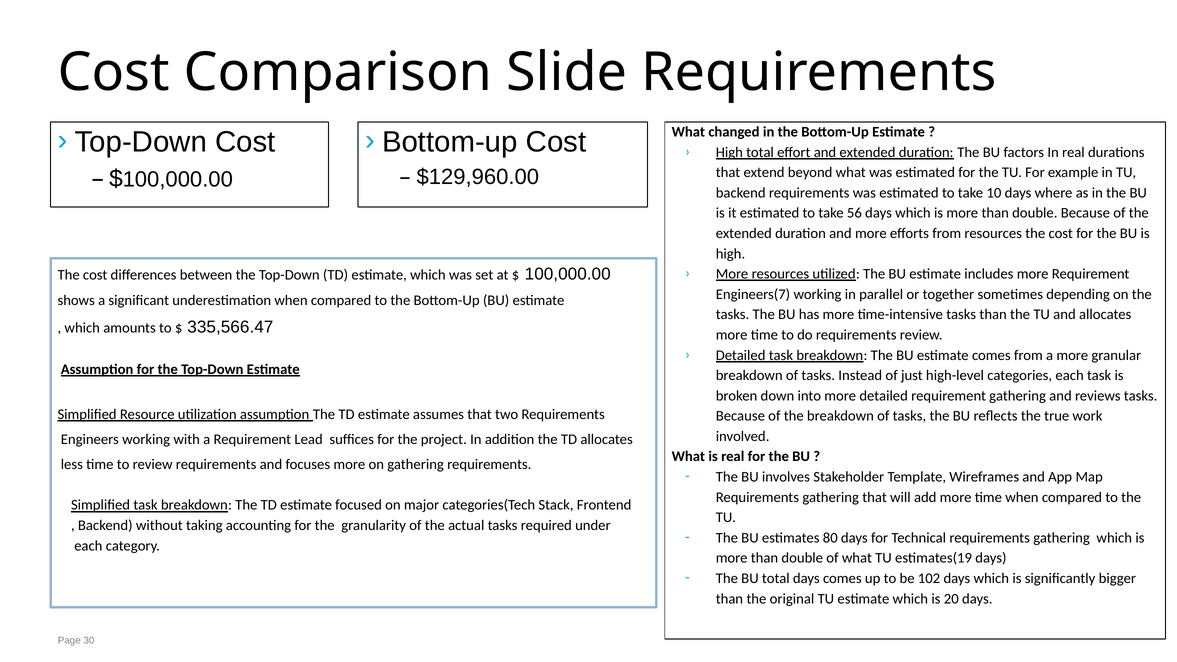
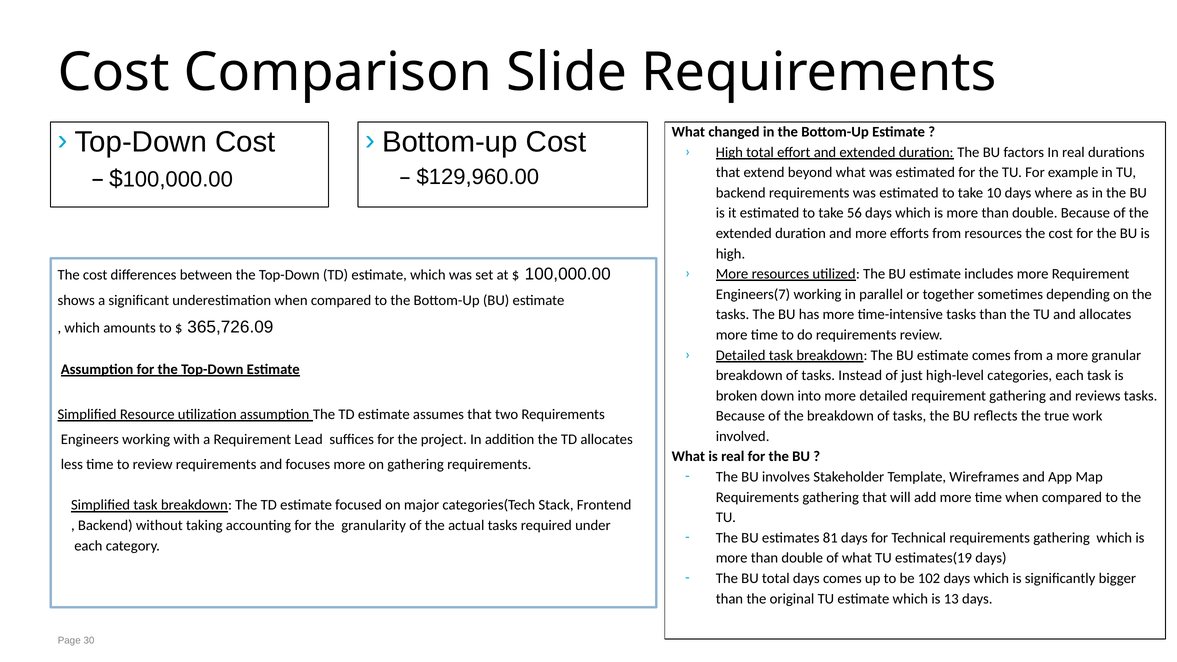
335,566.47: 335,566.47 -> 365,726.09 (230, 327)
80: 80 -> 81 (830, 538)
20: 20 -> 13 (951, 599)
